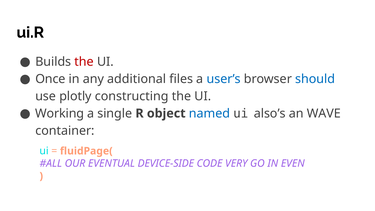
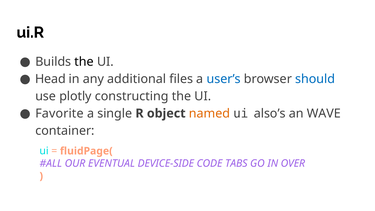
the colour: red -> black (84, 62)
Once: Once -> Head (50, 79)
Working: Working -> Favorite (59, 113)
named colour: blue -> orange (209, 113)
VERY: VERY -> TABS (236, 163)
EVEN: EVEN -> OVER (293, 163)
